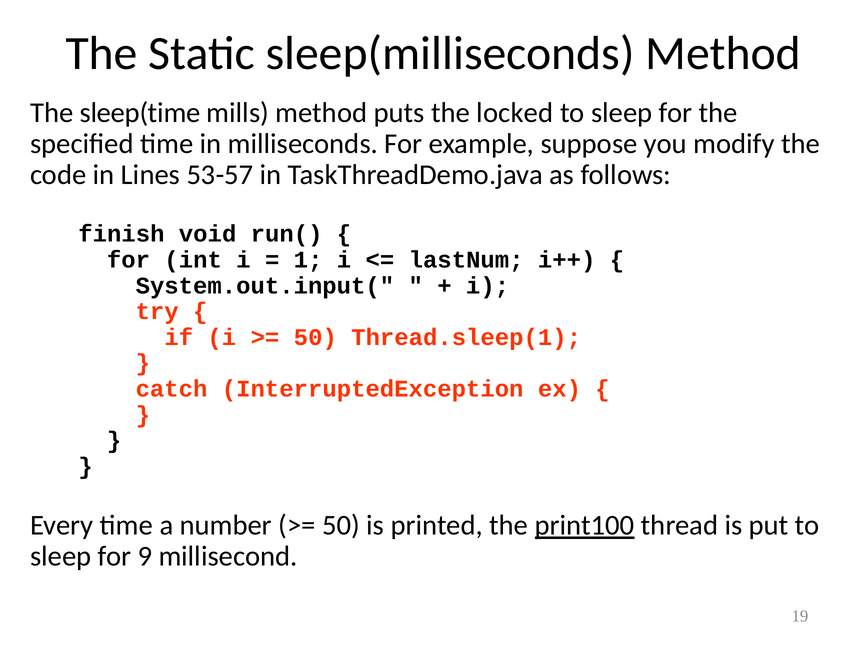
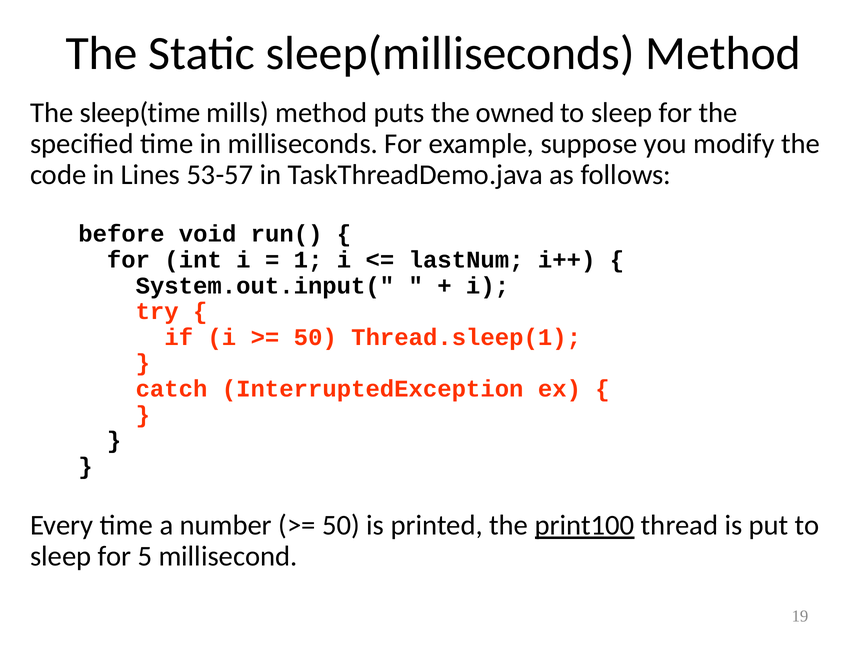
locked: locked -> owned (515, 113)
finish: finish -> before (121, 234)
9: 9 -> 5 (145, 556)
